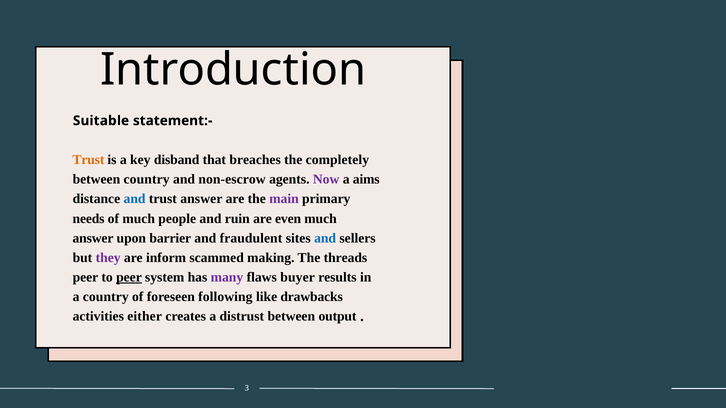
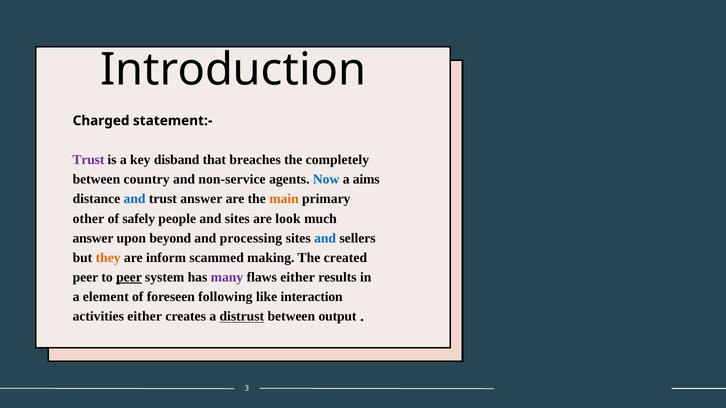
Suitable: Suitable -> Charged (101, 121)
Trust colour: orange -> purple (88, 160)
non-escrow: non-escrow -> non-service (232, 180)
Now colour: purple -> blue (326, 180)
main colour: purple -> orange (284, 199)
needs: needs -> other (88, 219)
of much: much -> safely (139, 219)
and ruin: ruin -> sites (237, 219)
even: even -> look (288, 219)
barrier: barrier -> beyond (170, 238)
fraudulent: fraudulent -> processing (251, 238)
they colour: purple -> orange (108, 258)
threads: threads -> created (345, 258)
flaws buyer: buyer -> either (298, 278)
a country: country -> element (106, 297)
drawbacks: drawbacks -> interaction (312, 297)
distrust underline: none -> present (242, 317)
